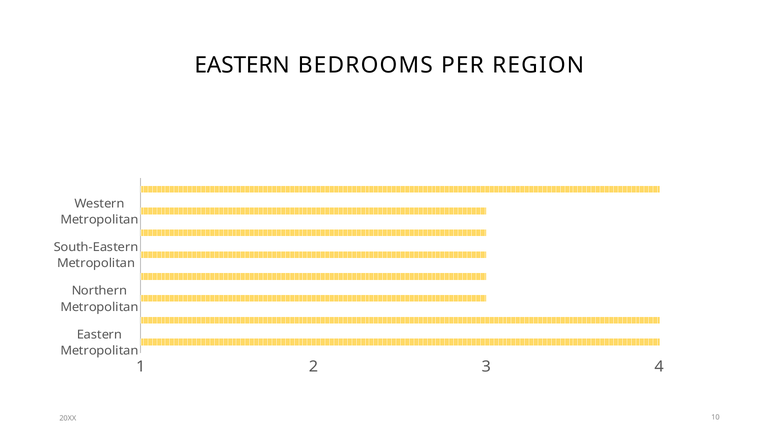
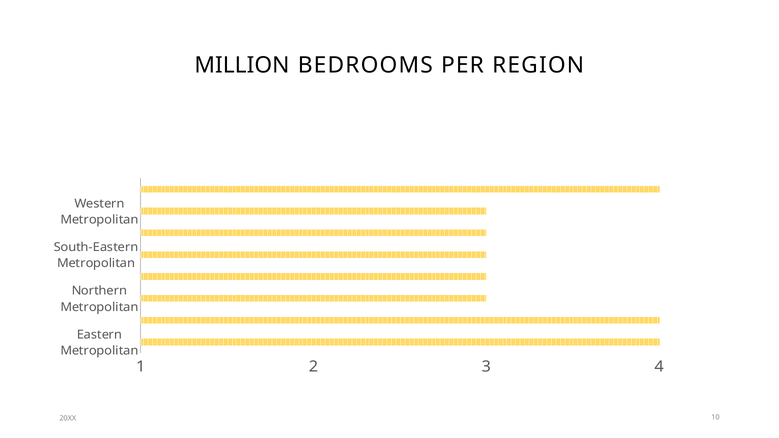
EASTERN: EASTERN -> MILLION (242, 66)
